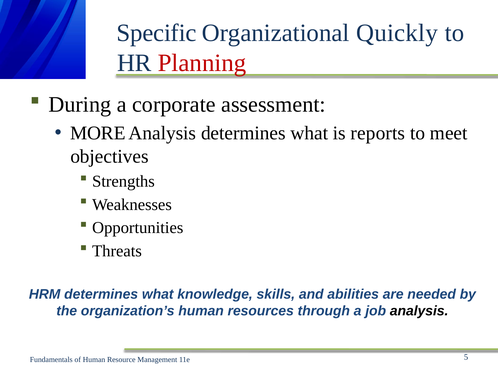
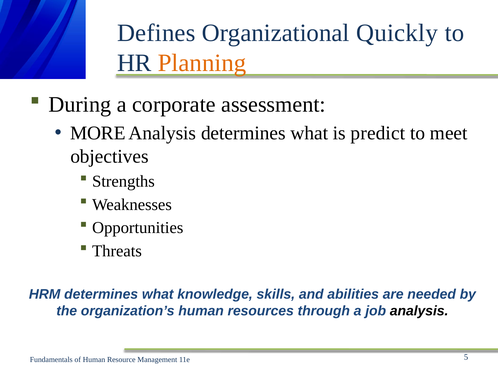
Specific: Specific -> Defines (156, 33)
Planning colour: red -> orange (202, 63)
reports: reports -> predict (378, 133)
